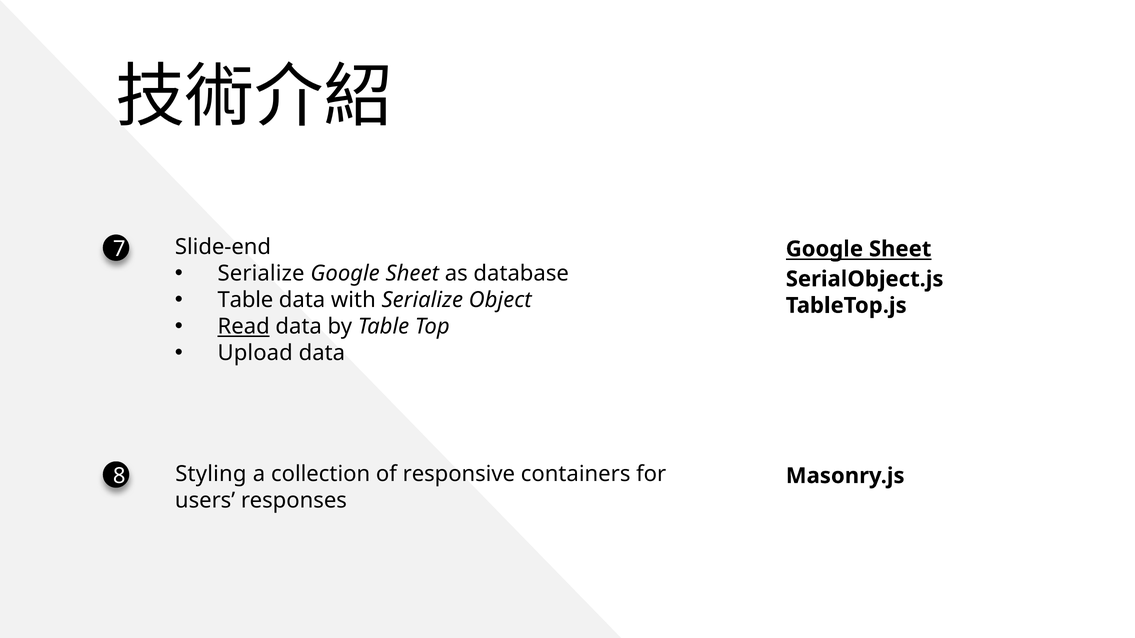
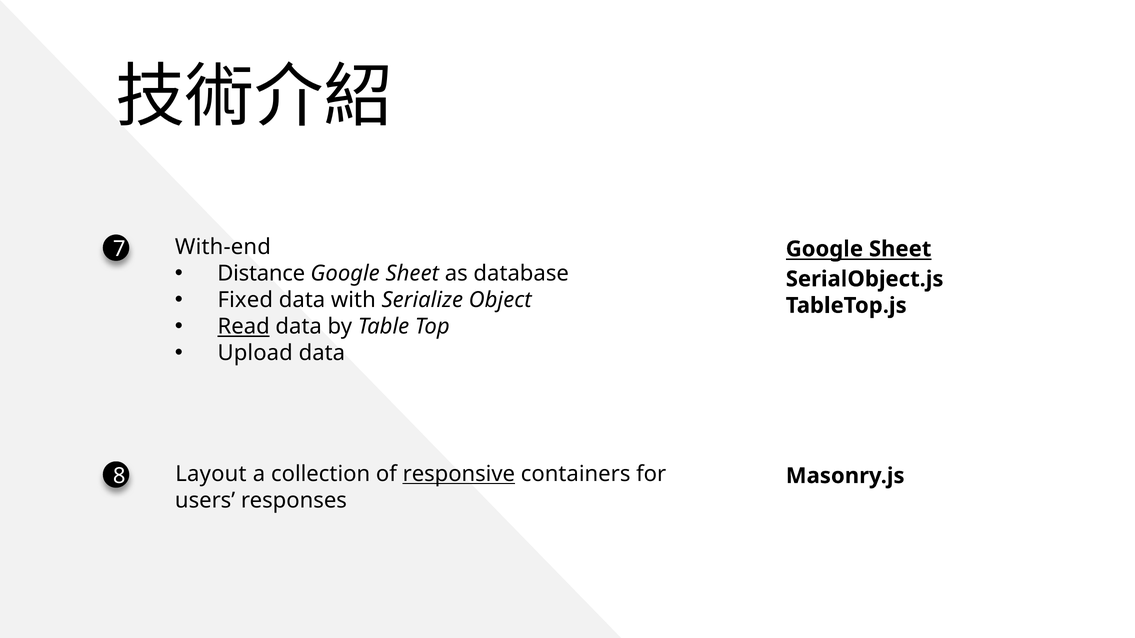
Slide-end: Slide-end -> With-end (223, 247)
Serialize: Serialize -> Distance (261, 274)
Table: Table -> Fixed (245, 300)
Styling: Styling -> Layout (211, 474)
responsive underline: none -> present (459, 474)
